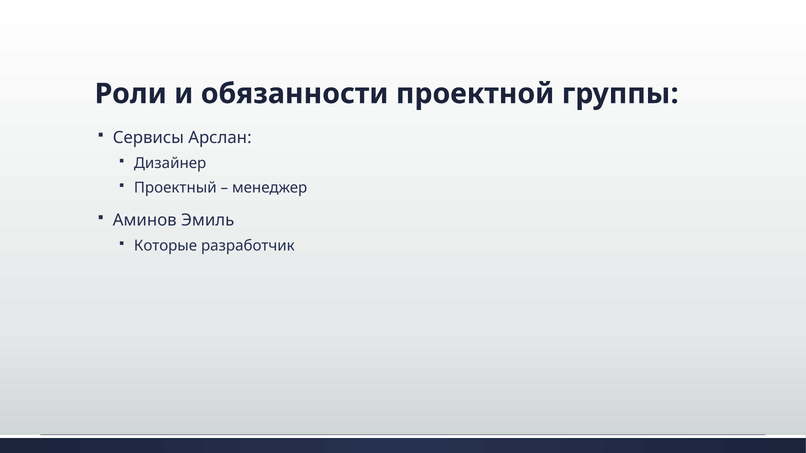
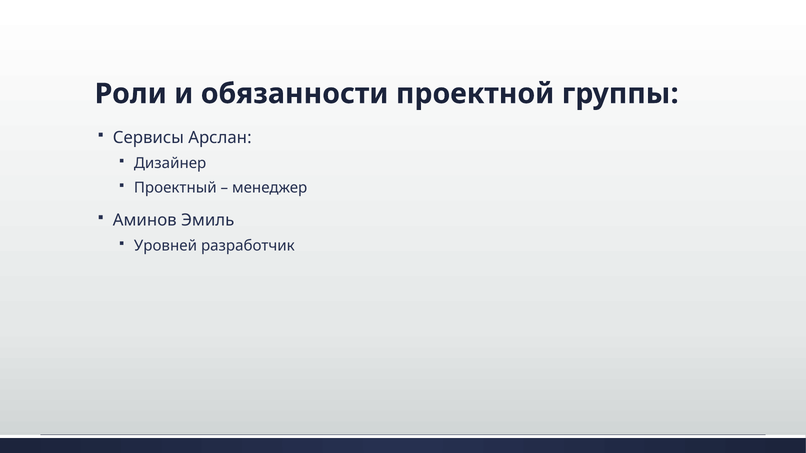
Которые: Которые -> Уровней (166, 246)
